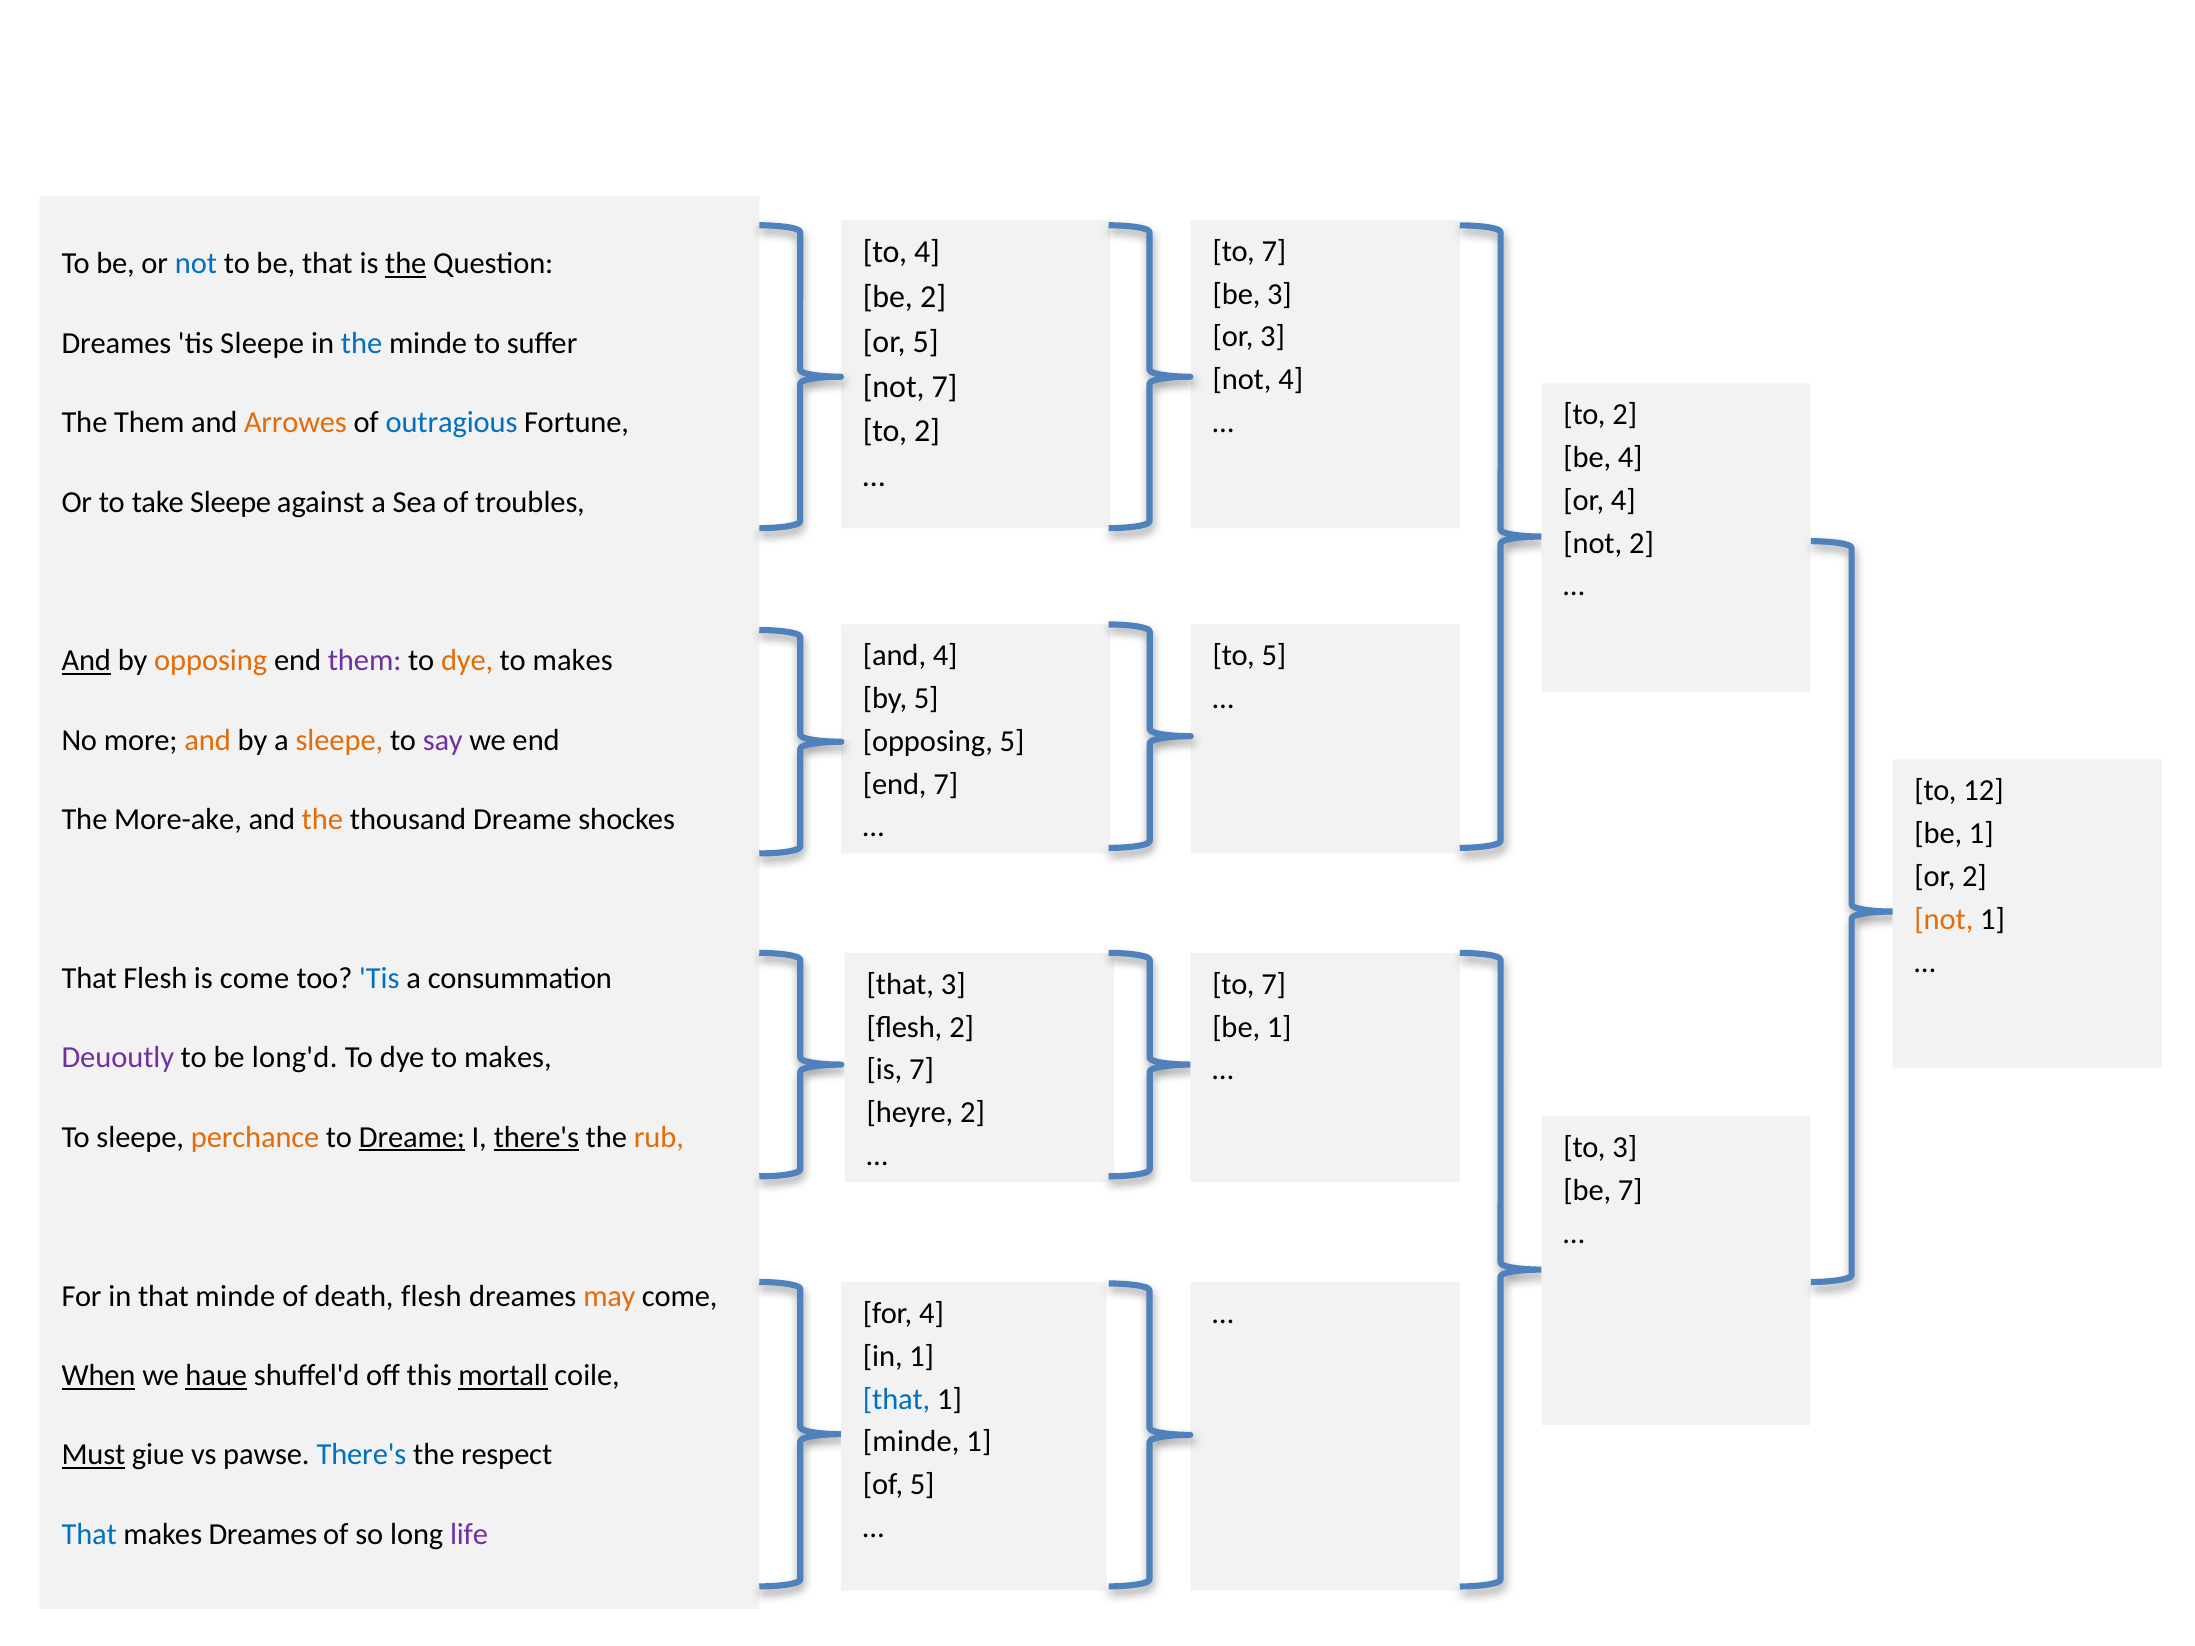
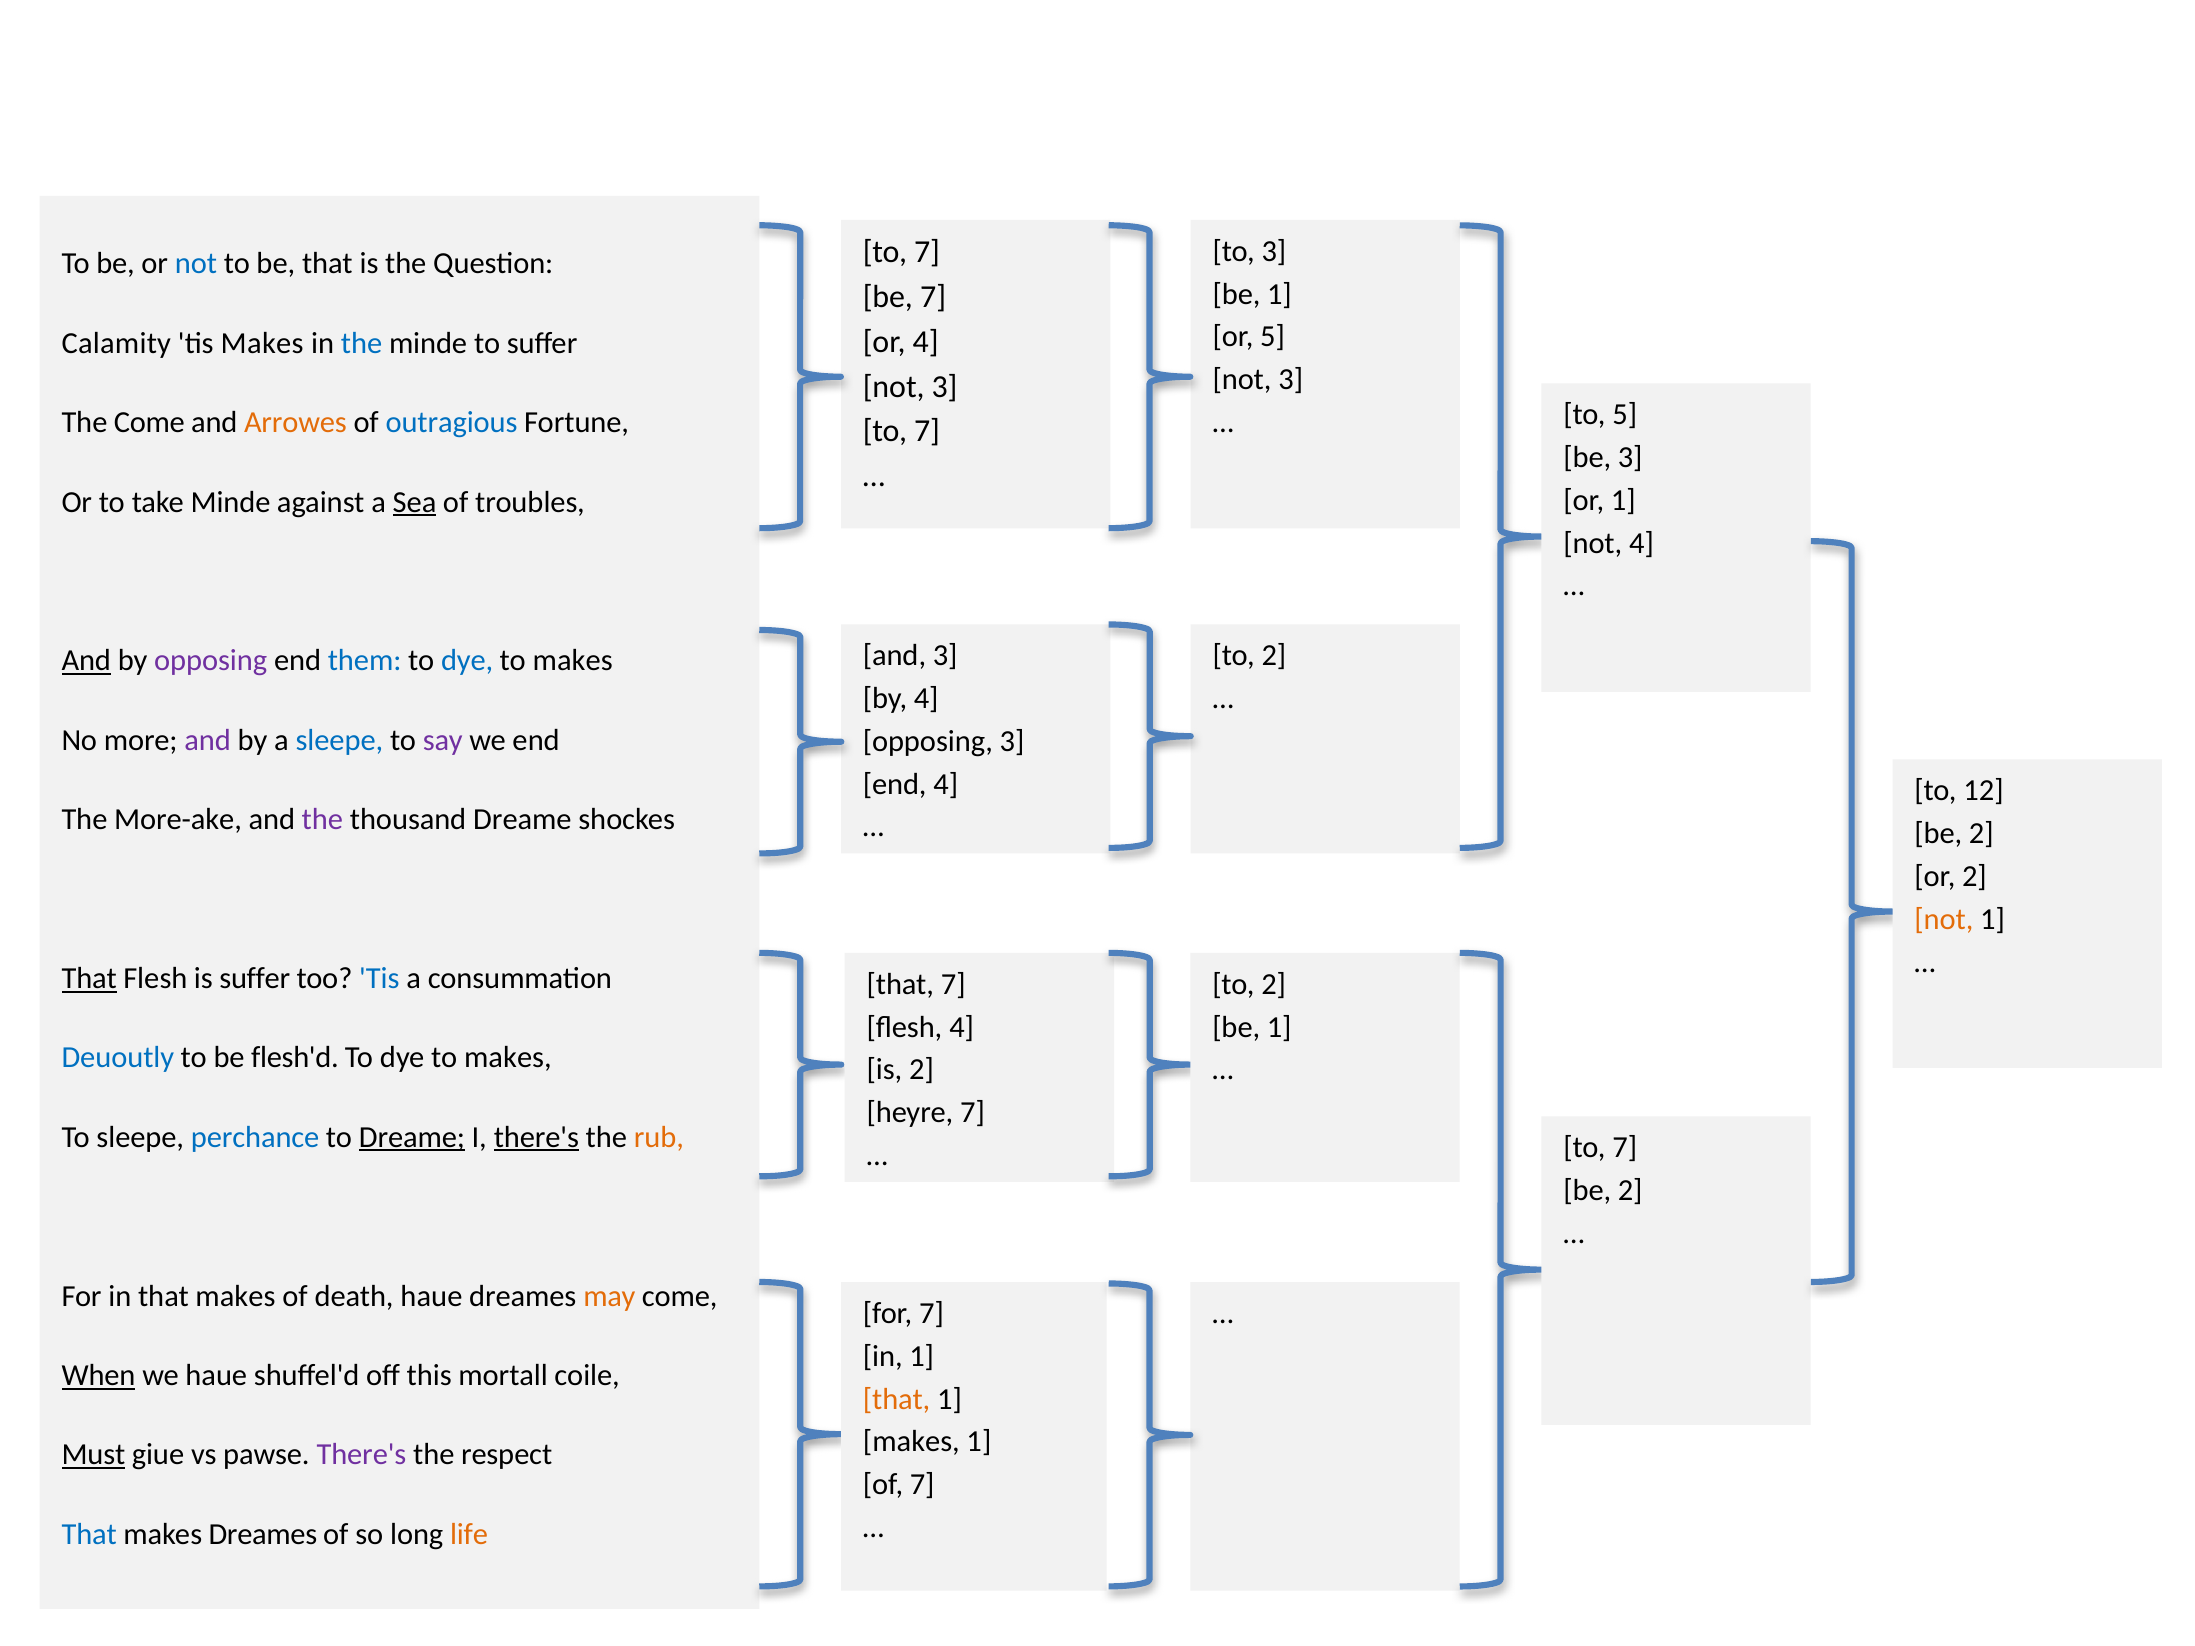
7: 7 -> 3 (1274, 251)
4: 4 -> 7 (927, 252)
the underline: present -> none (406, 264)
3: 3 -> 1 (1279, 294)
be 2: 2 -> 7 (933, 297)
or 3: 3 -> 5 (1273, 337)
or 5: 5 -> 4 (926, 342)
Dreames: Dreames -> Calamity (116, 343)
tis Sleepe: Sleepe -> Makes (262, 343)
4: 4 -> 3 (1291, 380)
7: 7 -> 3 (945, 387)
2: 2 -> 5 (1625, 415)
The Them: Them -> Come (149, 423)
2: 2 -> 7 (927, 431)
be 4: 4 -> 3 (1630, 458)
or 4: 4 -> 1 (1623, 500)
take Sleepe: Sleepe -> Minde (231, 502)
Sea underline: none -> present (414, 502)
not 2: 2 -> 4 (1641, 543)
and 4: 4 -> 3 (945, 656)
5: 5 -> 2 (1274, 656)
opposing colour: orange -> purple (211, 661)
them colour: purple -> blue (365, 661)
dye colour: orange -> blue (467, 661)
by 5: 5 -> 4 (926, 699)
and colour: orange -> purple (208, 740)
sleepe colour: orange -> blue (339, 740)
opposing 5: 5 -> 3 (1012, 742)
end 7: 7 -> 4 (946, 784)
the colour: orange -> purple (322, 820)
1: 1 -> 2 (1981, 834)
That underline: none -> present (89, 979)
is come: come -> suffer (255, 979)
that 3: 3 -> 7 (953, 984)
7: 7 -> 2 (1274, 984)
flesh 2: 2 -> 4 (962, 1027)
Deuoutly colour: purple -> blue (118, 1058)
long'd: long'd -> flesh'd (295, 1058)
is 7: 7 -> 2 (921, 1070)
heyre 2: 2 -> 7 (973, 1113)
perchance colour: orange -> blue (255, 1137)
3: 3 -> 7 (1625, 1148)
7: 7 -> 2 (1630, 1191)
in that minde: minde -> makes (235, 1296)
death flesh: flesh -> haue (431, 1296)
for 4: 4 -> 7 (932, 1314)
haue underline: present -> none (216, 1376)
mortall underline: present -> none (503, 1376)
that colour: blue -> orange (897, 1399)
minde: minde -> makes (911, 1442)
There's colour: blue -> purple (361, 1455)
of 5: 5 -> 7 (922, 1485)
life colour: purple -> orange (469, 1535)
